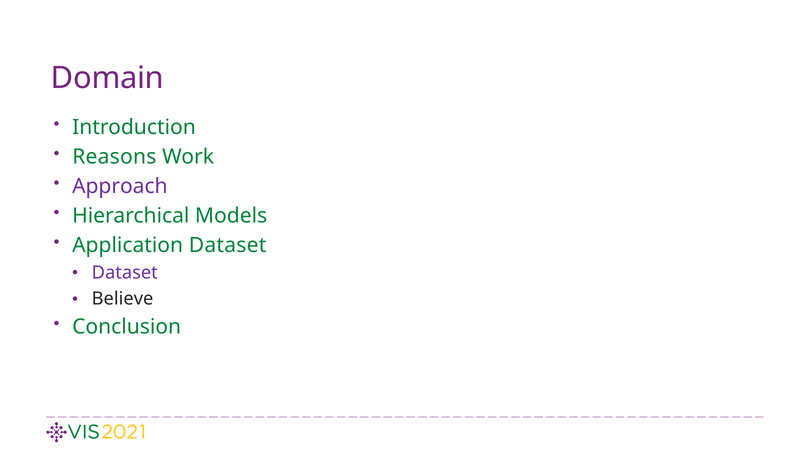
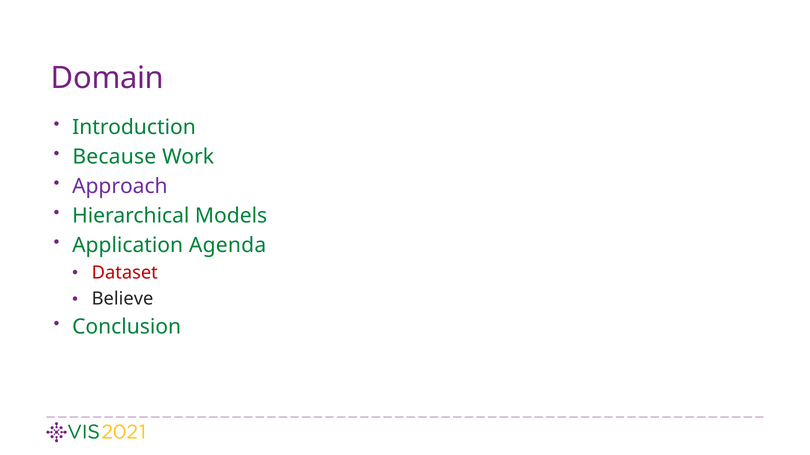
Reasons: Reasons -> Because (114, 157)
Application Dataset: Dataset -> Agenda (228, 246)
Dataset colour: purple -> red (125, 273)
